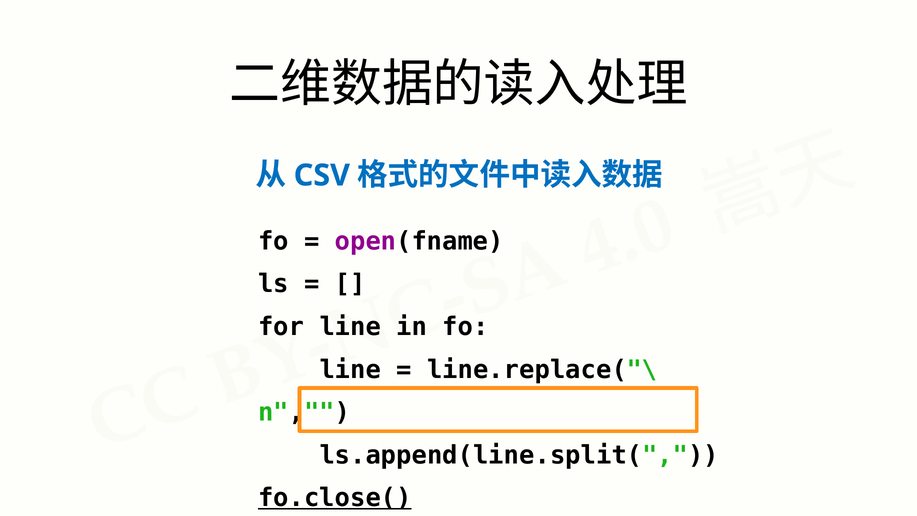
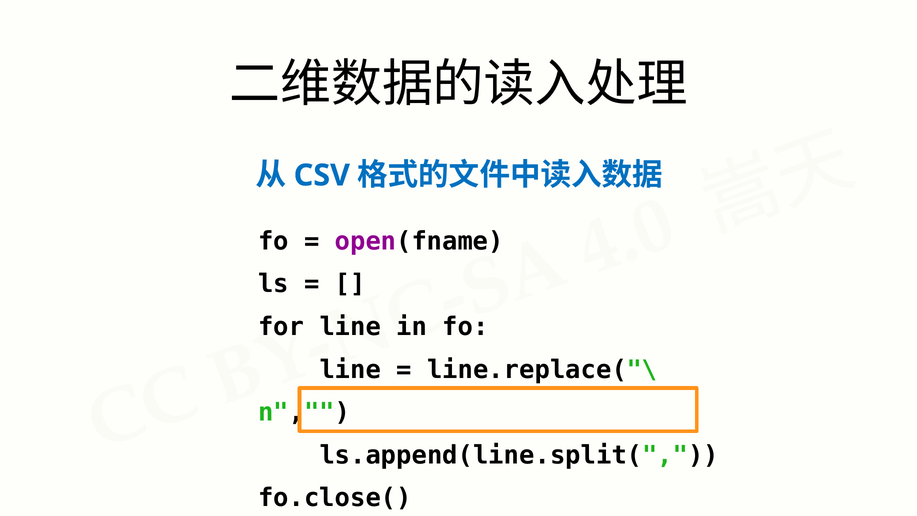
fo.close( underline: present -> none (335, 498)
